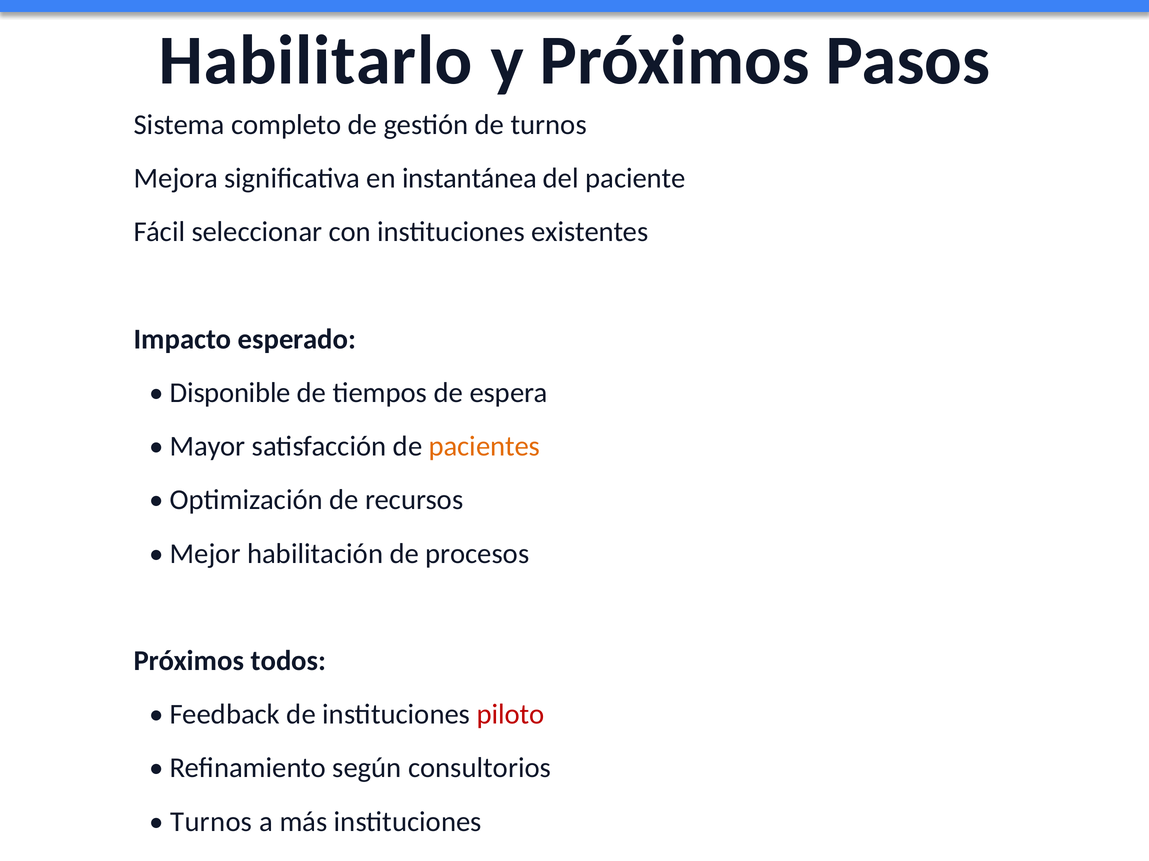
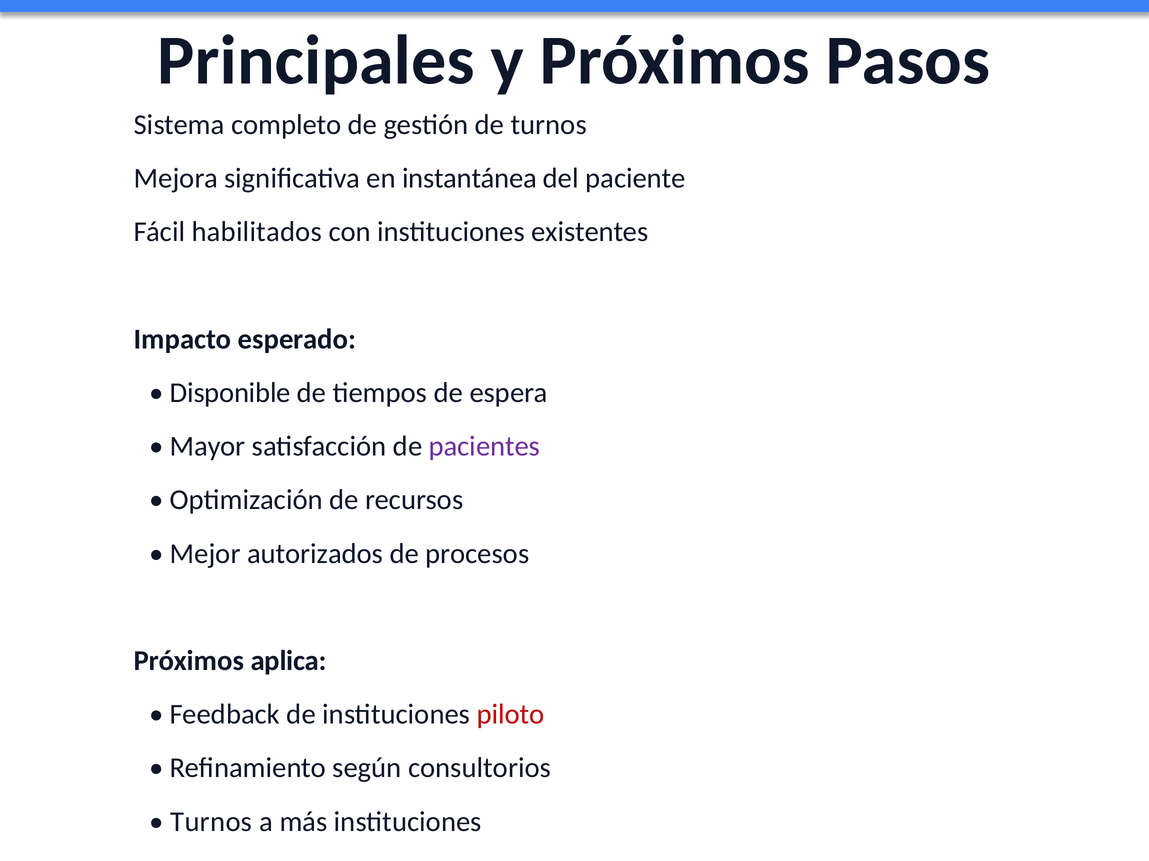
Habilitarlo: Habilitarlo -> Principales (316, 60)
seleccionar: seleccionar -> habilitados (257, 232)
pacientes colour: orange -> purple (484, 447)
habilitación: habilitación -> autorizados (315, 554)
todos: todos -> aplica (289, 661)
